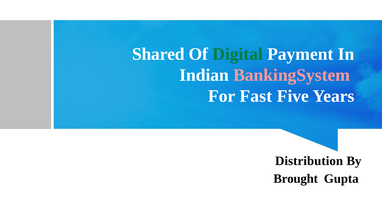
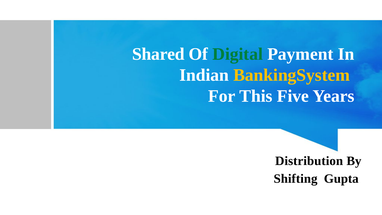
BankingSystem colour: pink -> yellow (292, 75)
Fast: Fast -> This (256, 96)
Brought: Brought -> Shifting (296, 179)
